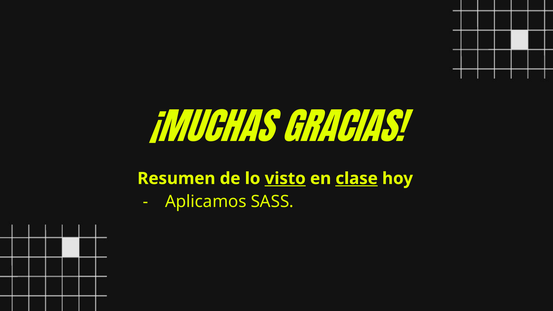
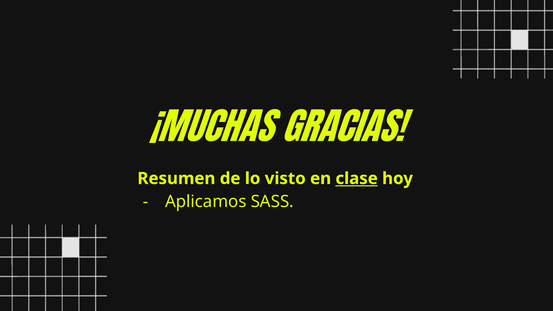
visto underline: present -> none (285, 179)
